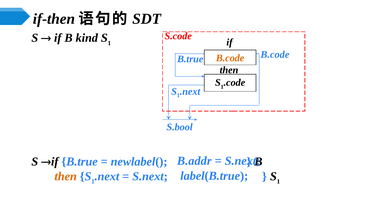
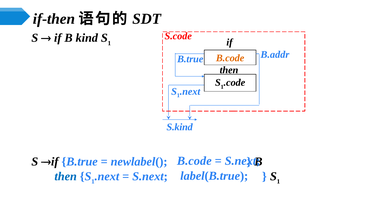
B.code: B.code -> B.addr (275, 55)
S.bool: S.bool -> S.kind (180, 127)
B.addr: B.addr -> B.code (194, 161)
then colour: orange -> blue (66, 177)
